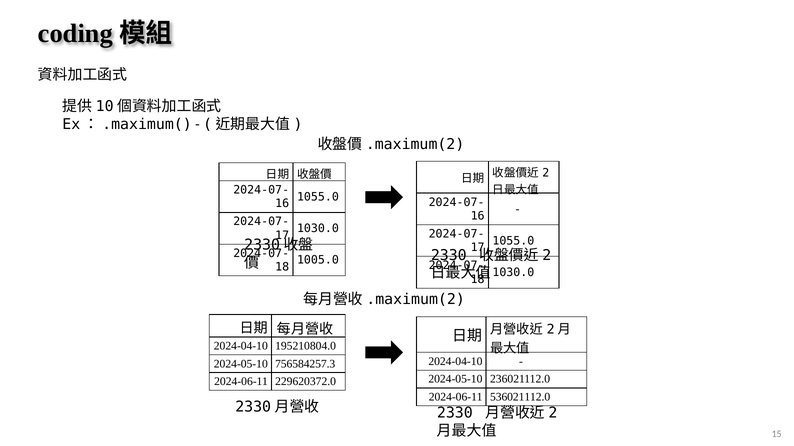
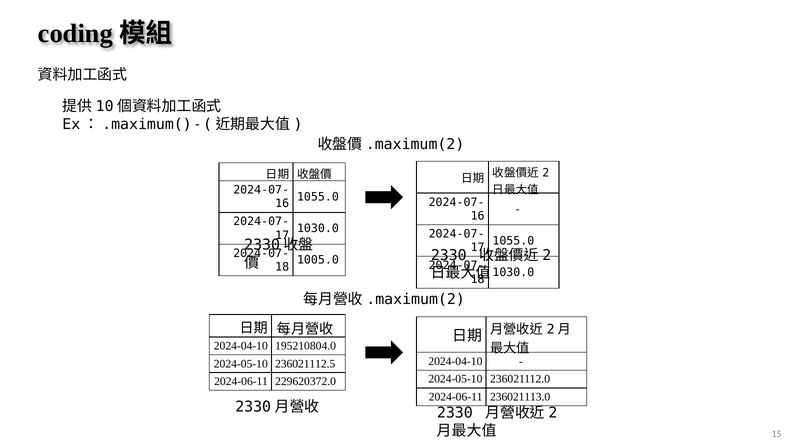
756584257.3: 756584257.3 -> 236021112.5 (305, 364)
536021112.0: 536021112.0 -> 236021113.0 (520, 398)
